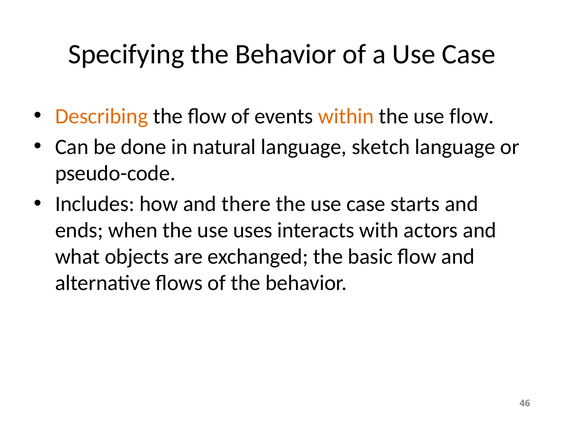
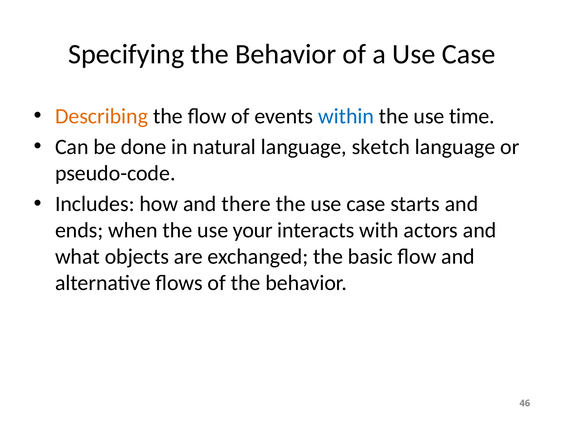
within colour: orange -> blue (346, 116)
use flow: flow -> time (472, 116)
uses: uses -> your (253, 230)
